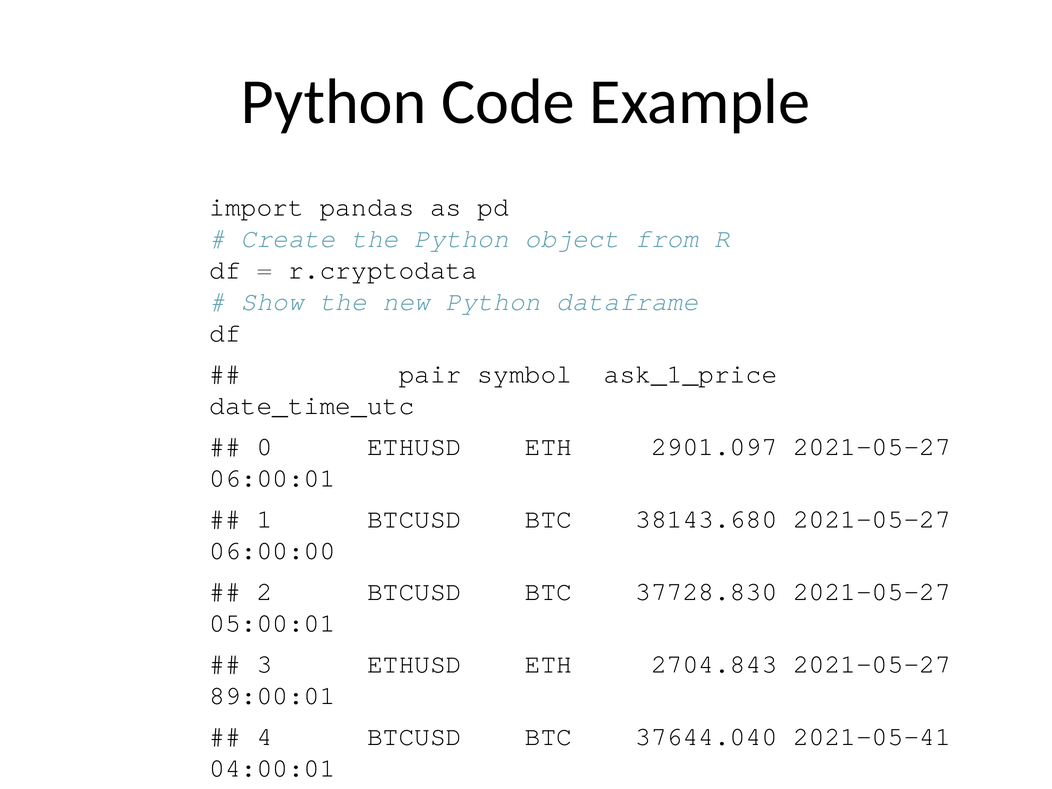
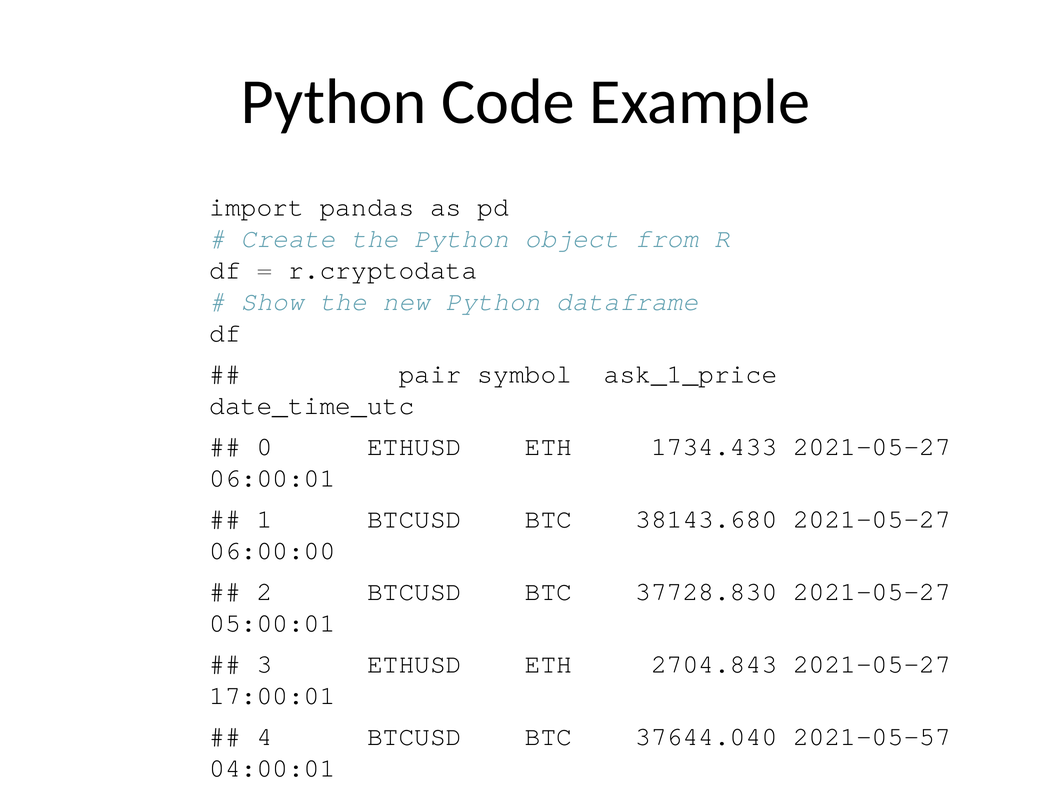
2901.097: 2901.097 -> 1734.433 (714, 447)
89:00:01: 89:00:01 -> 17:00:01 (272, 696)
2021-05-41: 2021-05-41 -> 2021-05-57 (872, 737)
